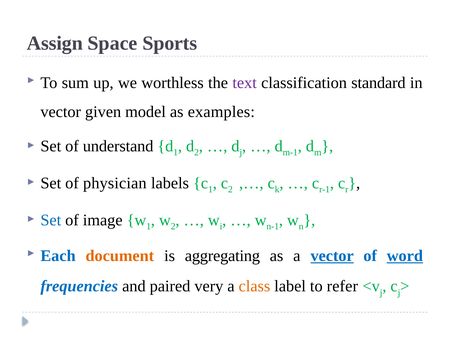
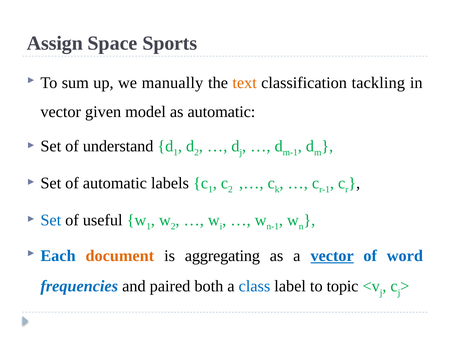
worthless: worthless -> manually (172, 83)
text colour: purple -> orange (245, 83)
standard: standard -> tackling (378, 83)
as examples: examples -> automatic (221, 112)
of physician: physician -> automatic (115, 183)
image: image -> useful (103, 220)
word underline: present -> none (405, 256)
very: very -> both (209, 287)
class colour: orange -> blue (254, 287)
refer: refer -> topic (343, 287)
